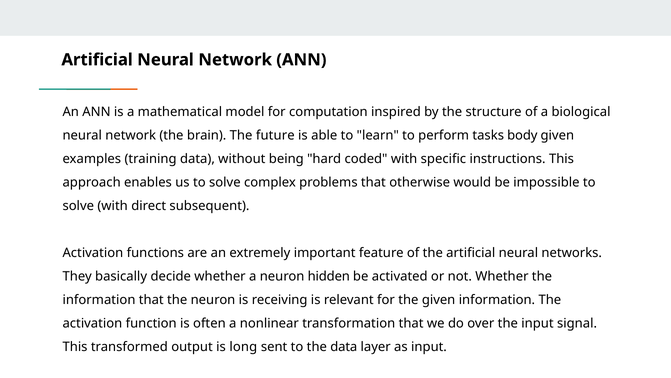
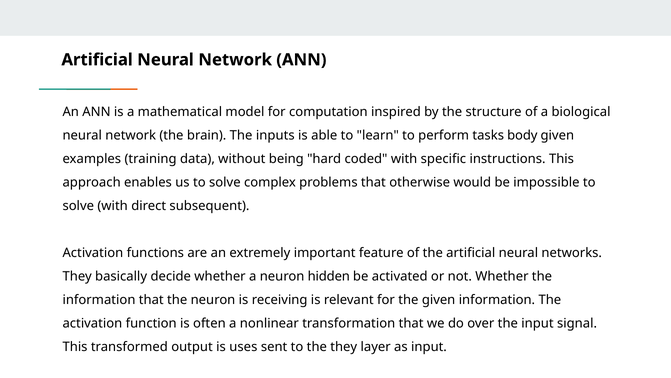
future: future -> inputs (275, 135)
long: long -> uses (243, 346)
the data: data -> they (344, 346)
